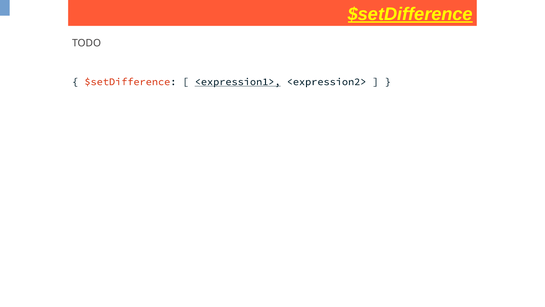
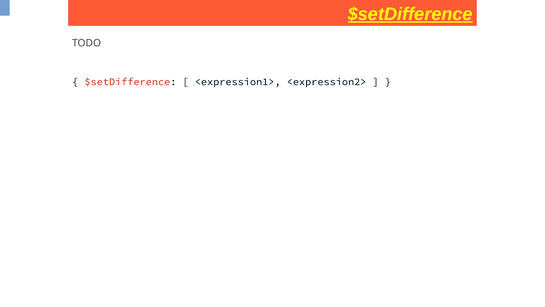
<expression1> underline: present -> none (238, 82)
